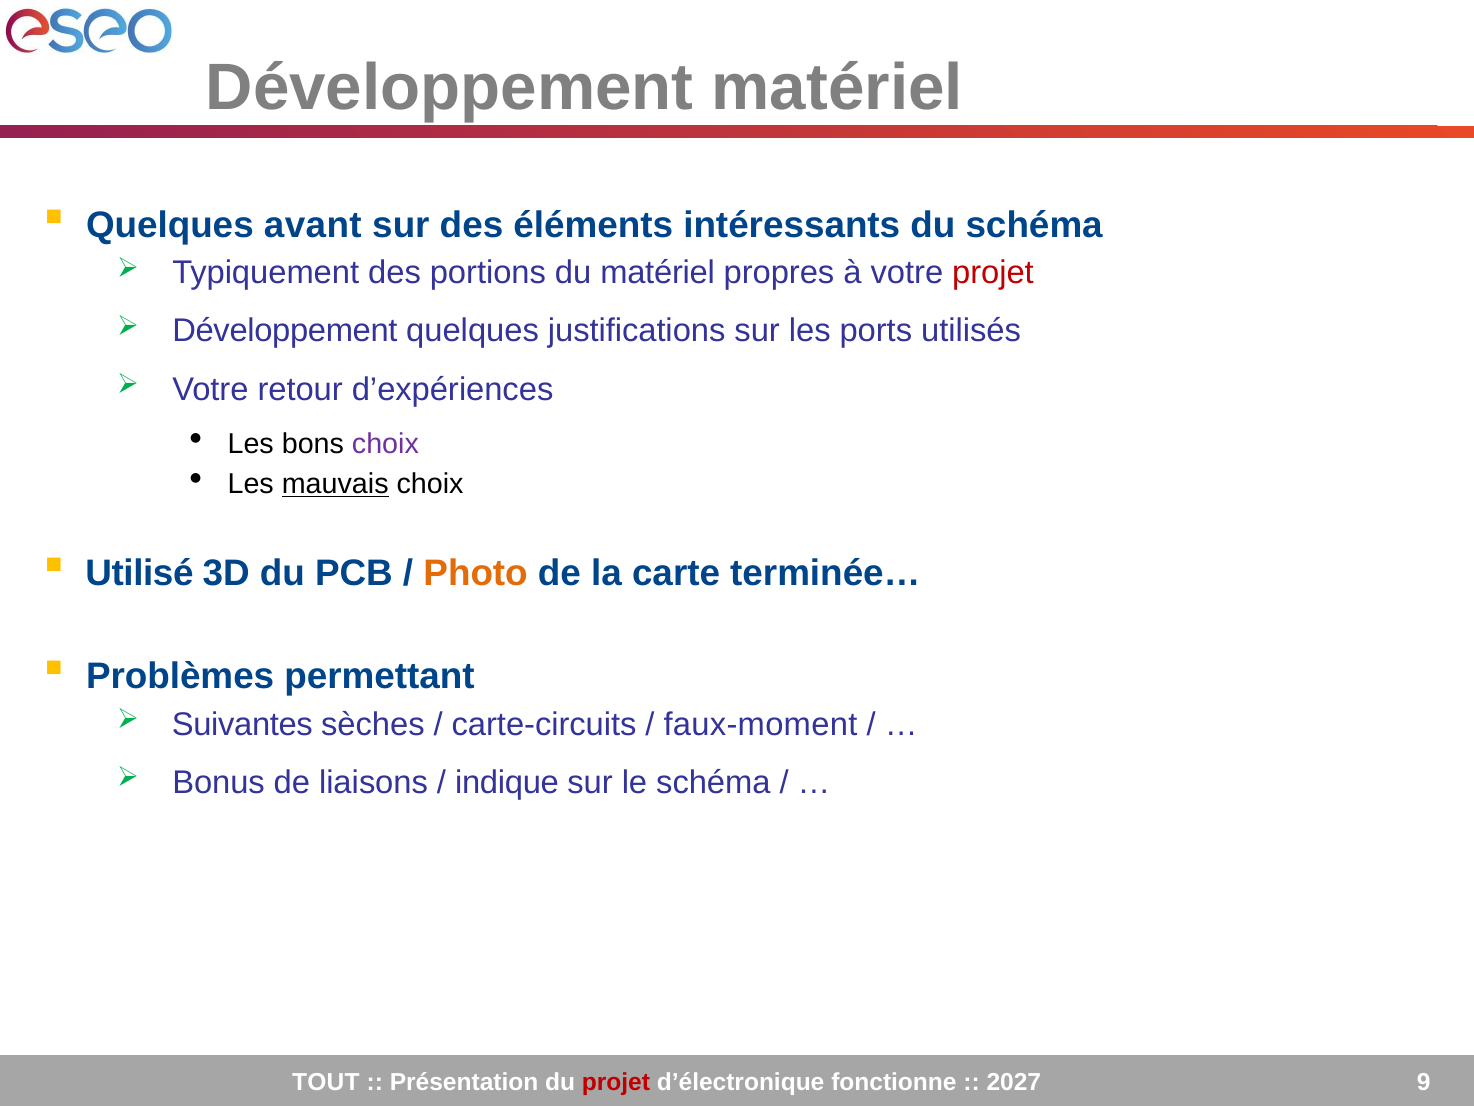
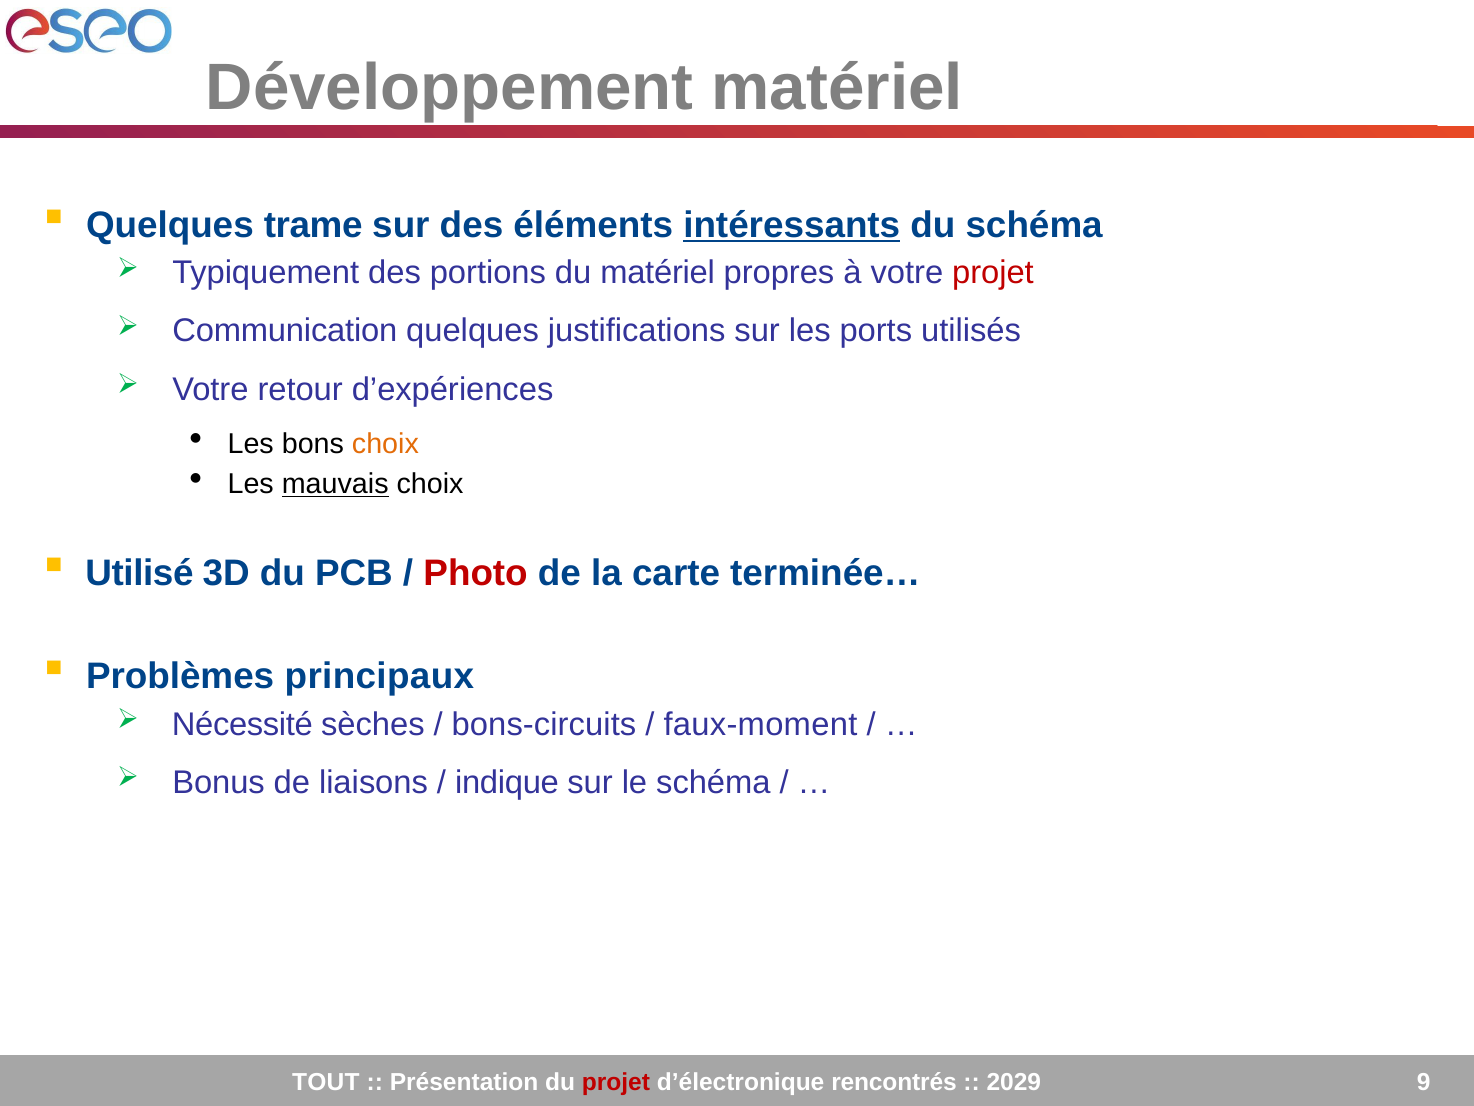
avant: avant -> trame (313, 225)
intéressants underline: none -> present (792, 225)
Développement: Développement -> Communication (285, 331)
choix colour: purple -> orange (385, 444)
Photo colour: orange -> red (476, 573)
permettant: permettant -> principaux (379, 676)
Suivantes: Suivantes -> Nécessité (242, 724)
carte-circuits: carte-circuits -> bons-circuits (544, 724)
fonctionne: fonctionne -> rencontrés (894, 1082)
2027: 2027 -> 2029 (1014, 1082)
